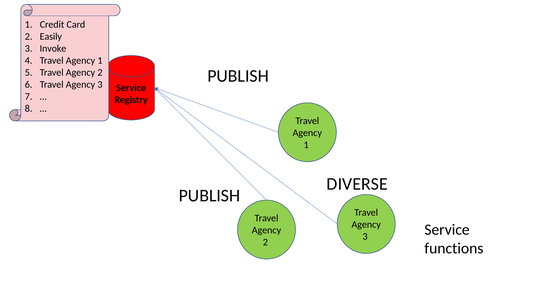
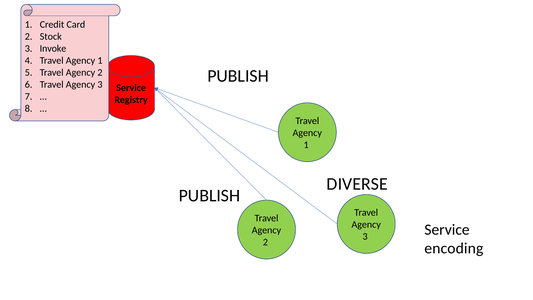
Easily: Easily -> Stock (51, 36)
functions: functions -> encoding (454, 248)
